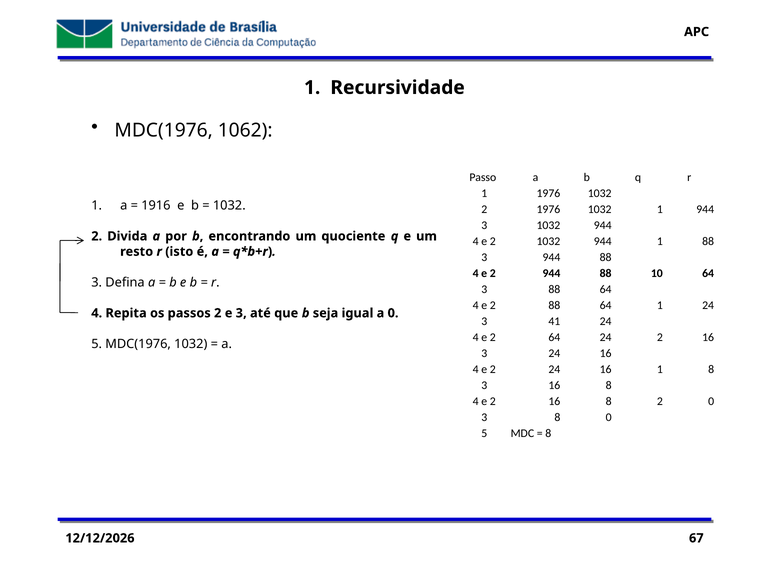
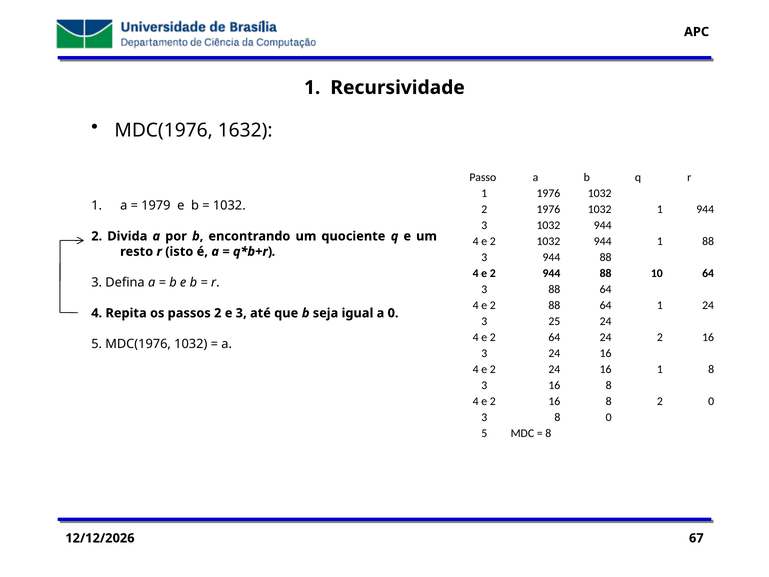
1062: 1062 -> 1632 (245, 130)
1916: 1916 -> 1979 (156, 205)
41: 41 -> 25 (554, 321)
